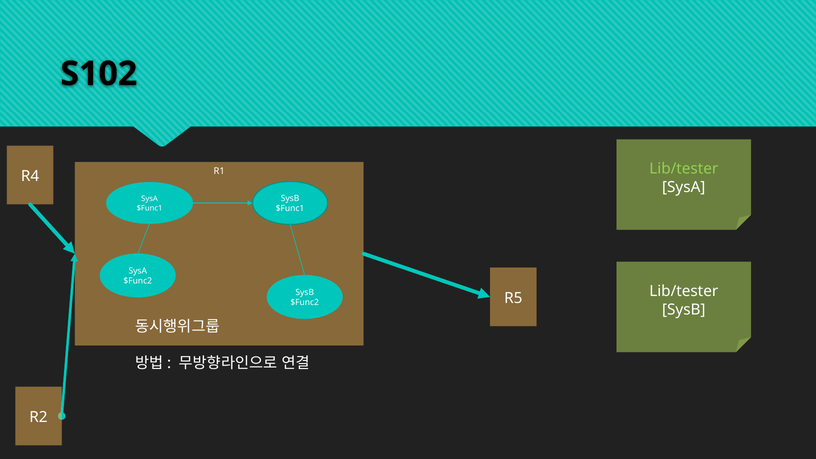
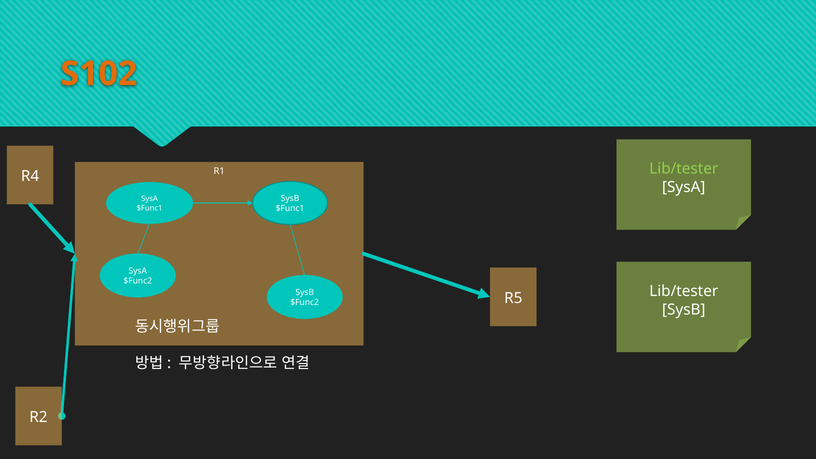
S102 colour: black -> orange (99, 74)
